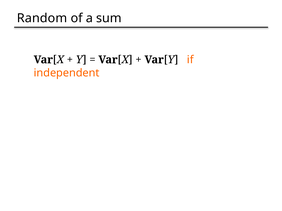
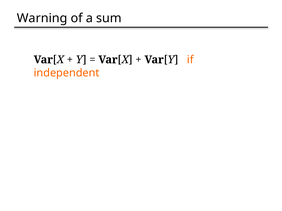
Random: Random -> Warning (42, 18)
